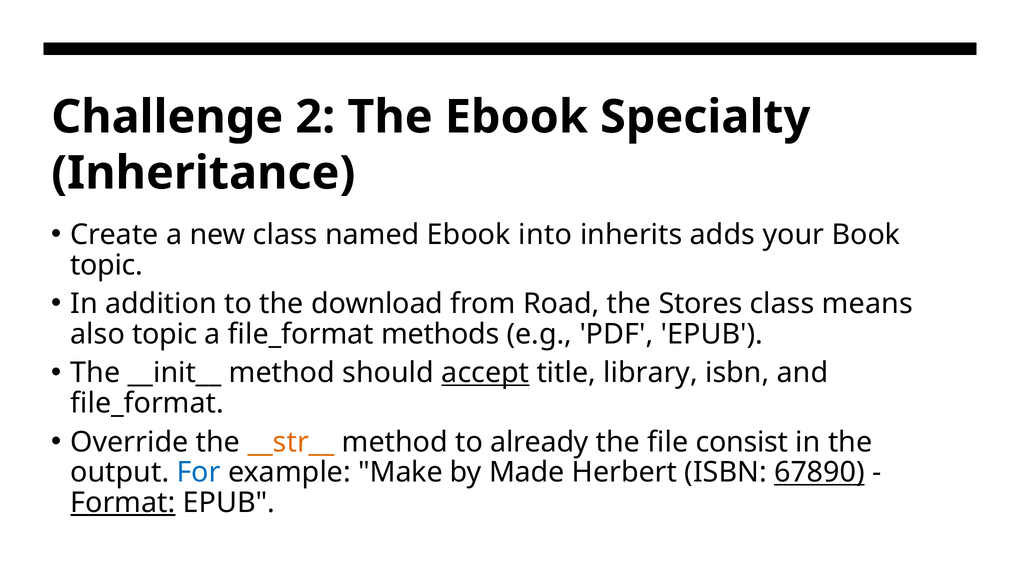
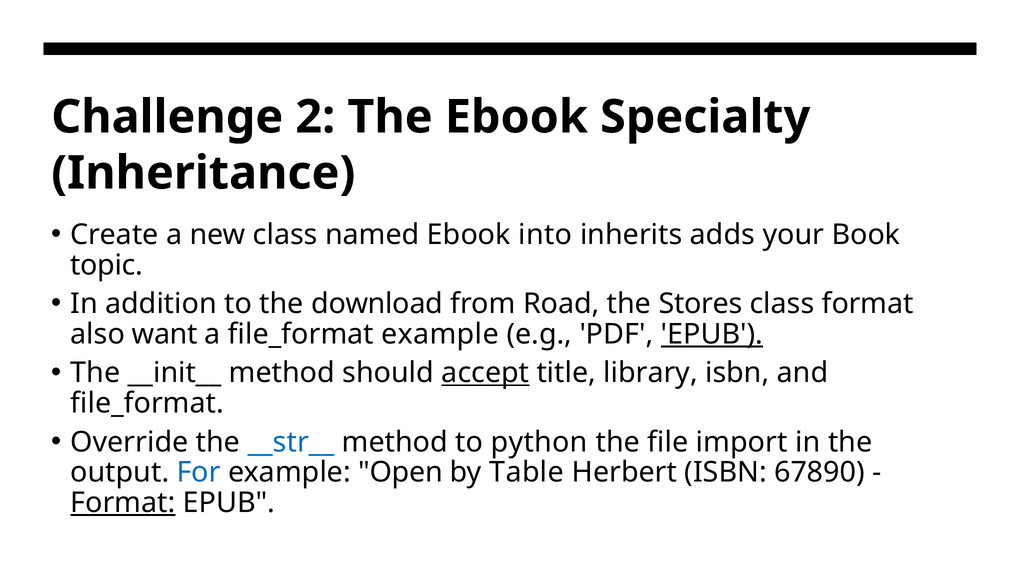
class means: means -> format (868, 304)
also topic: topic -> want (165, 334)
file_format methods: methods -> example (440, 334)
EPUB underline: none -> present (712, 334)
__str__ colour: orange -> blue (291, 442)
already: already -> python (539, 442)
consist: consist -> import (742, 442)
Make: Make -> Open (401, 472)
Made: Made -> Table (527, 472)
67890 underline: present -> none (819, 472)
